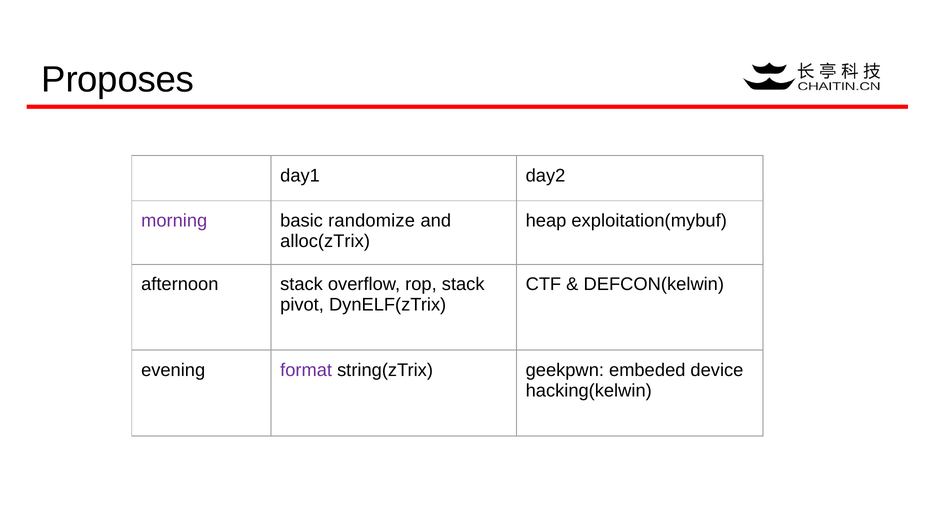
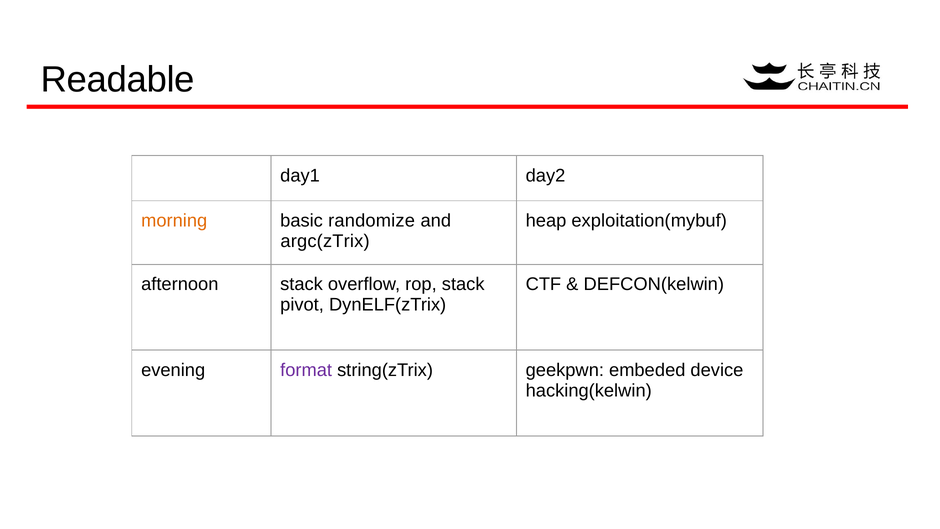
Proposes: Proposes -> Readable (118, 80)
morning colour: purple -> orange (174, 221)
alloc(zTrix: alloc(zTrix -> argc(zTrix (325, 241)
